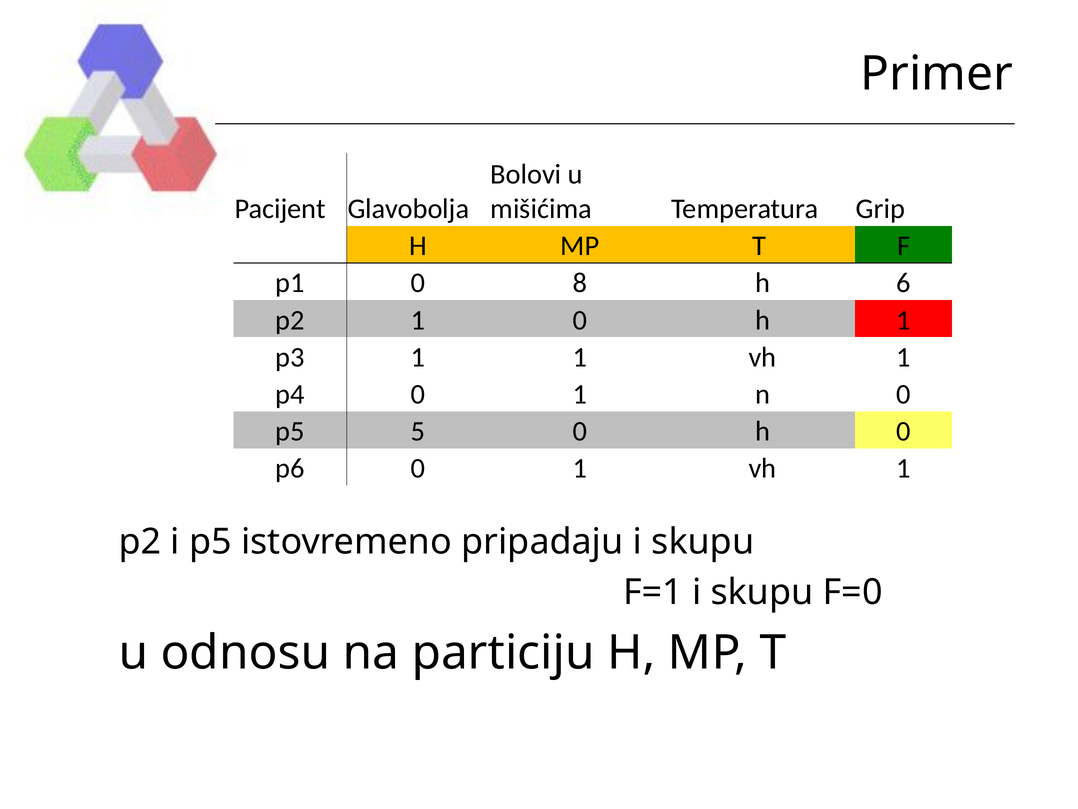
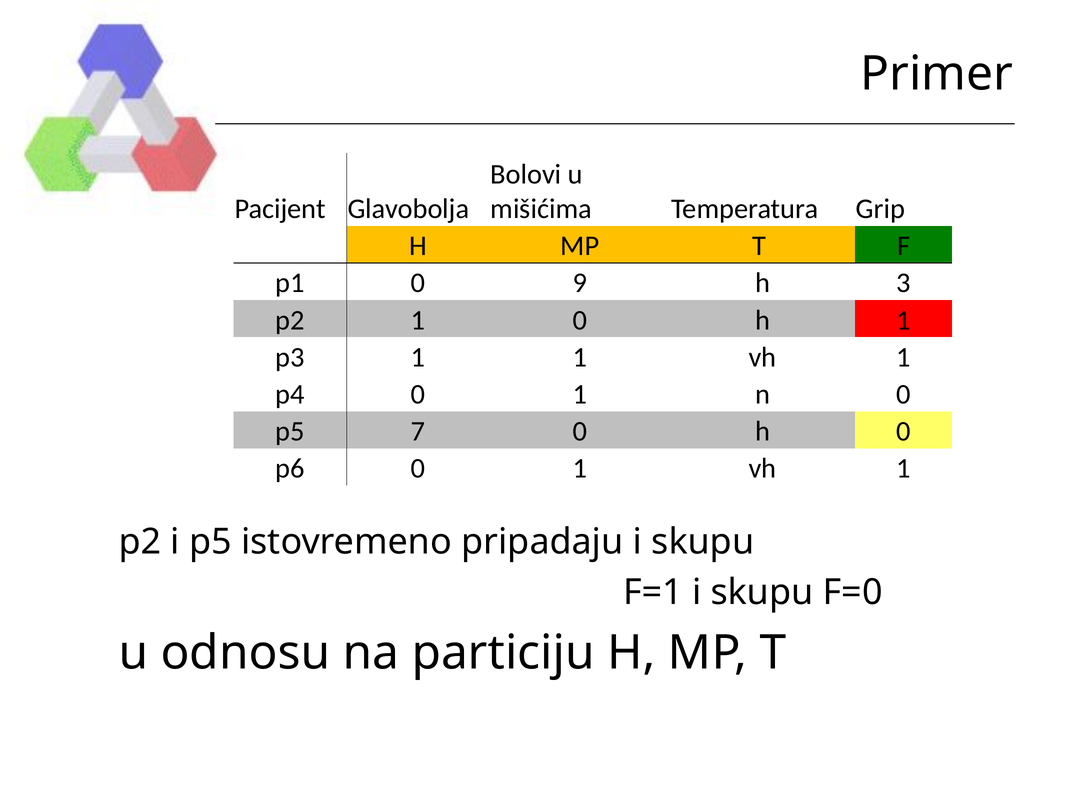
8: 8 -> 9 (580, 283)
6: 6 -> 3 (904, 283)
5: 5 -> 7 (418, 431)
